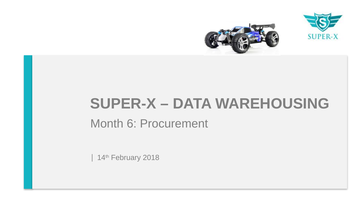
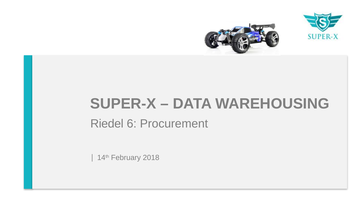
Month: Month -> Riedel (107, 124)
